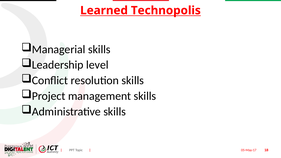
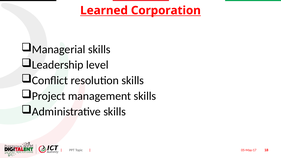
Technopolis: Technopolis -> Corporation (166, 10)
